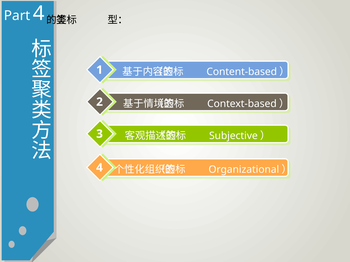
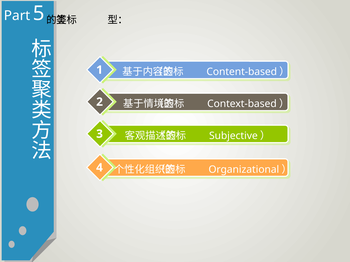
Part 4: 4 -> 5 (39, 13)
